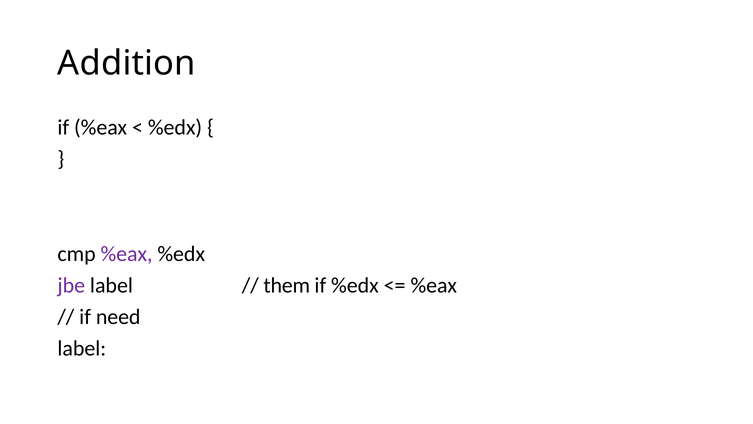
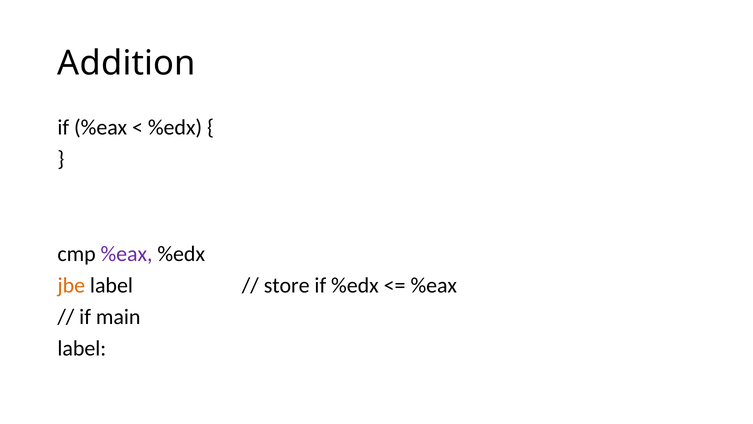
jbe colour: purple -> orange (71, 285)
them: them -> store (287, 285)
need: need -> main (118, 317)
